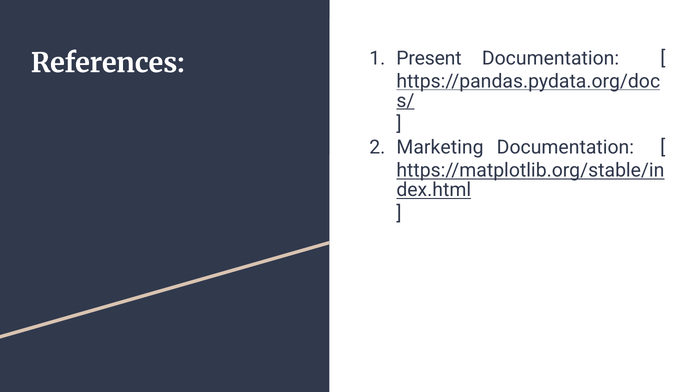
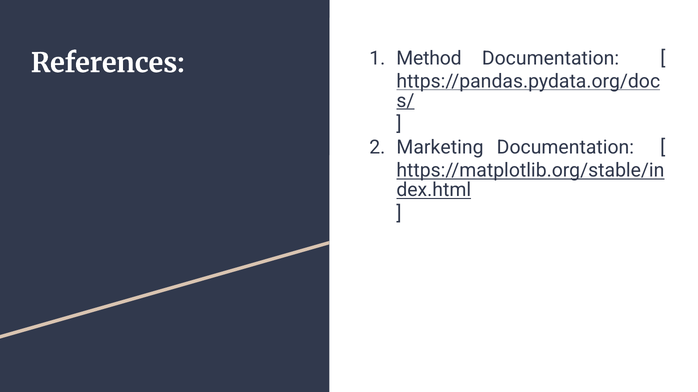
Present: Present -> Method (429, 58)
